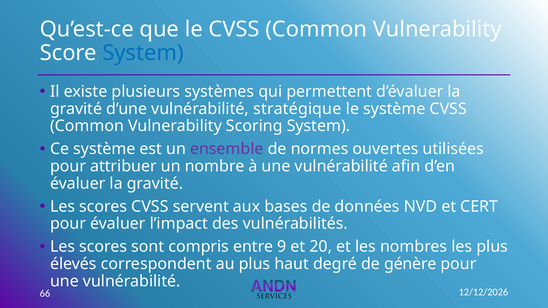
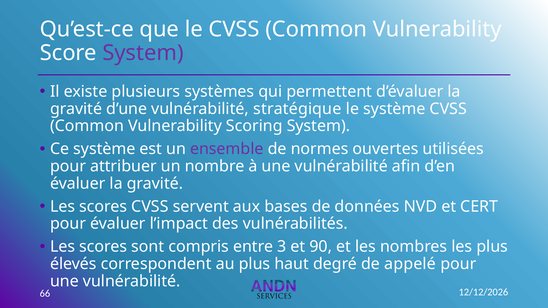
System colour: blue -> purple (143, 53)
9: 9 -> 3 (282, 247)
20: 20 -> 90 (321, 247)
génère: génère -> appelé (410, 264)
